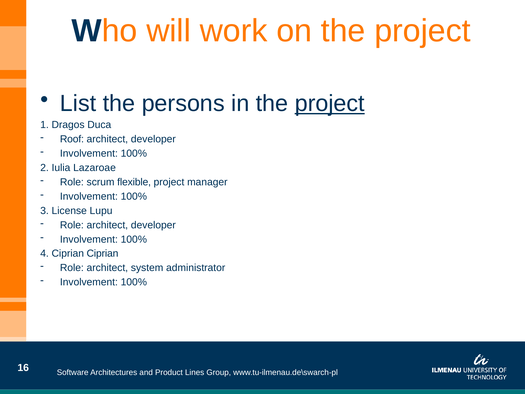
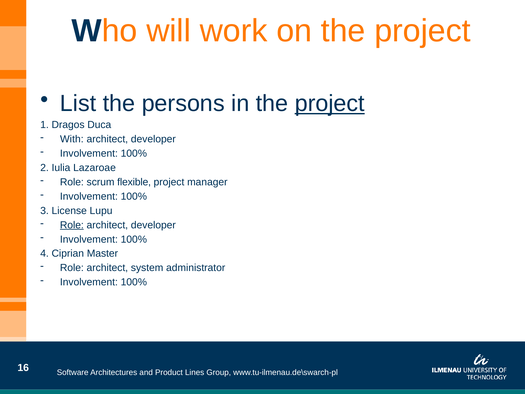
Roof: Roof -> With (72, 139)
Role underline: none -> present (72, 225)
Ciprian Ciprian: Ciprian -> Master (102, 253)
